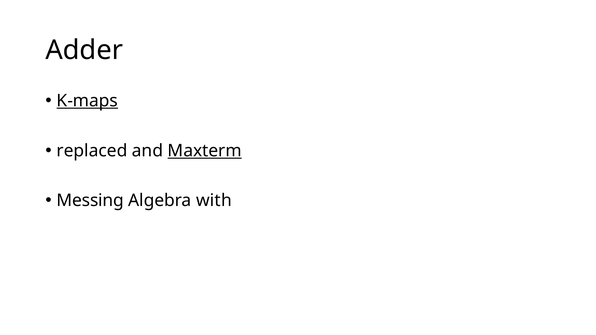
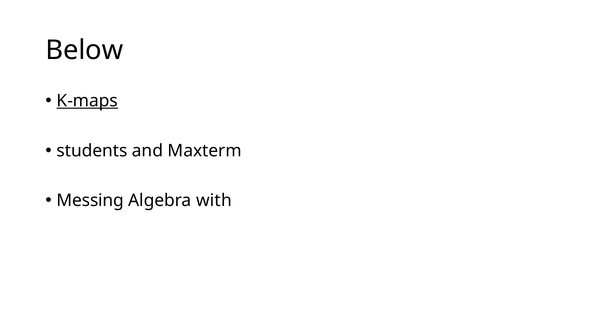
Adder: Adder -> Below (84, 50)
replaced: replaced -> students (92, 151)
Maxterm underline: present -> none (205, 151)
